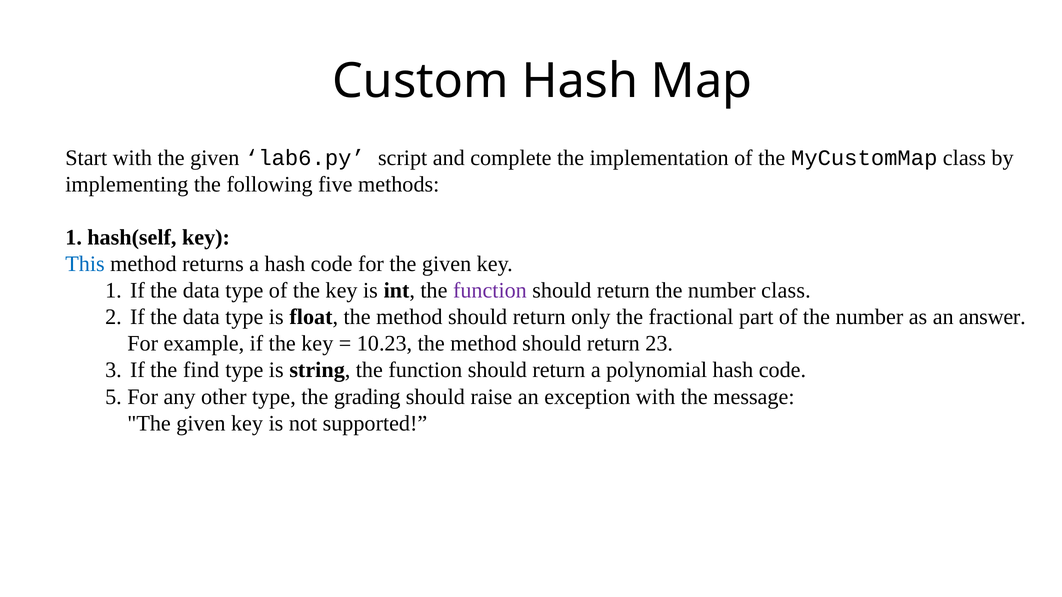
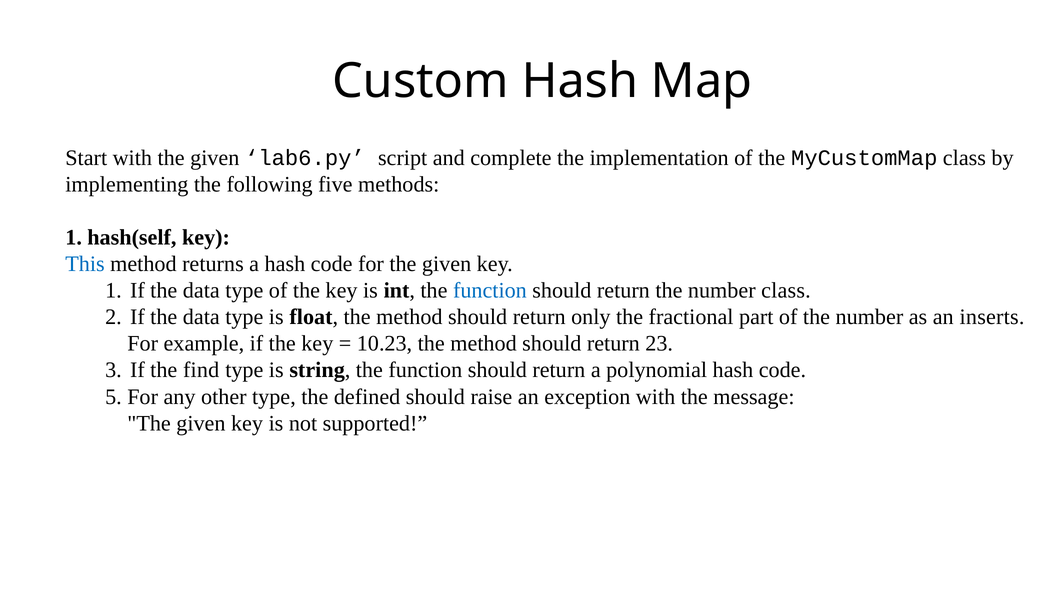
function colour: purple -> blue (490, 291)
answer: answer -> inserts (992, 317)
grading: grading -> defined (367, 397)
